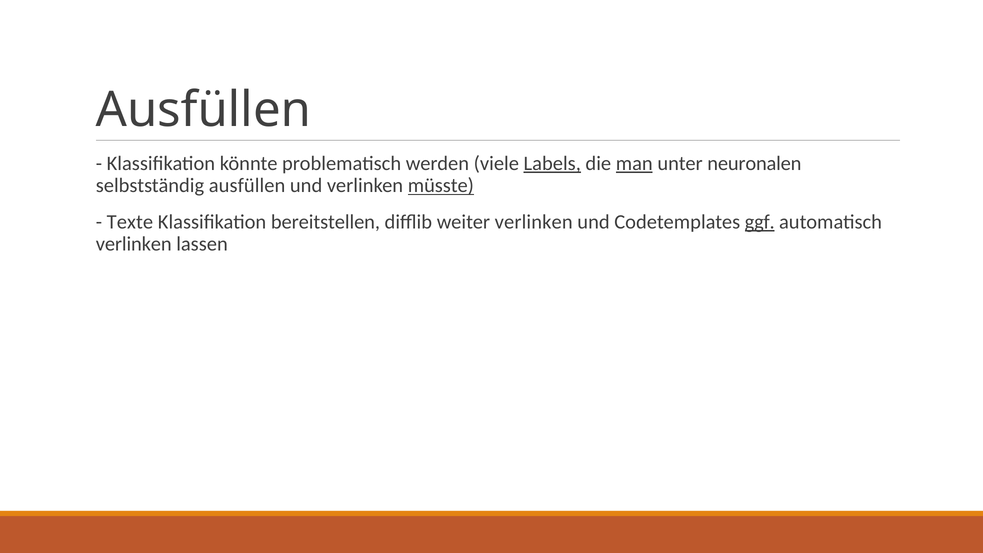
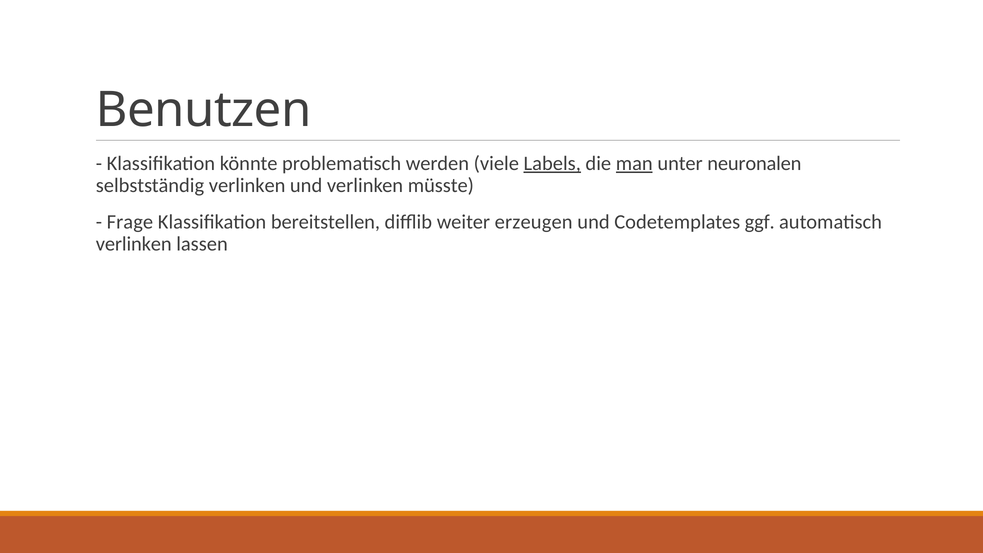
Ausfüllen: Ausfüllen -> Benutzen (204, 110)
selbstständig ausfüllen: ausfüllen -> verlinken (247, 186)
müsste underline: present -> none (441, 186)
Texte: Texte -> Frage (130, 222)
weiter verlinken: verlinken -> erzeugen (534, 222)
ggf underline: present -> none (760, 222)
